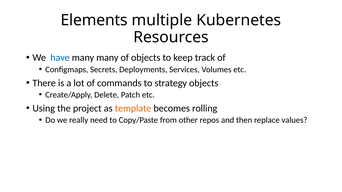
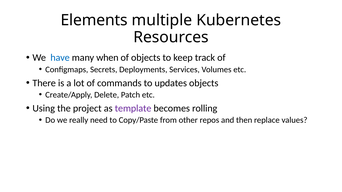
many many: many -> when (107, 58)
strategy: strategy -> updates (171, 83)
template colour: orange -> purple (133, 109)
